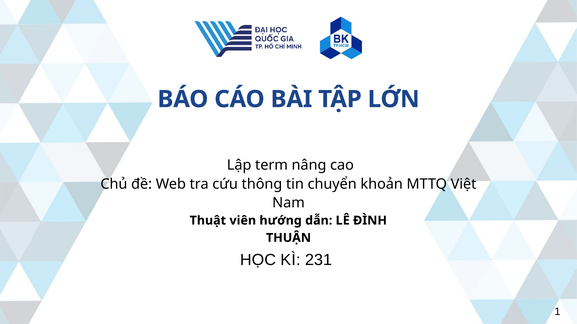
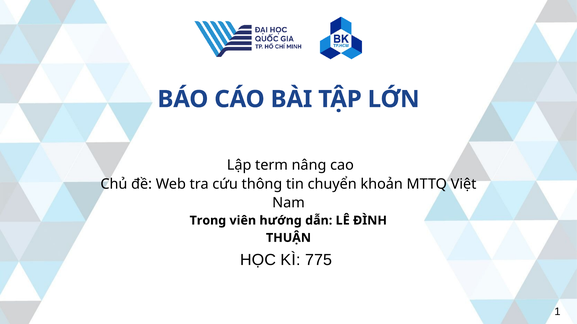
Thuật: Thuật -> Trong (208, 221)
231: 231 -> 775 (319, 260)
